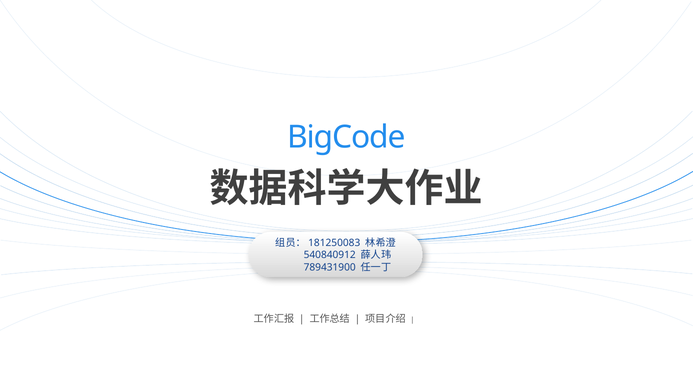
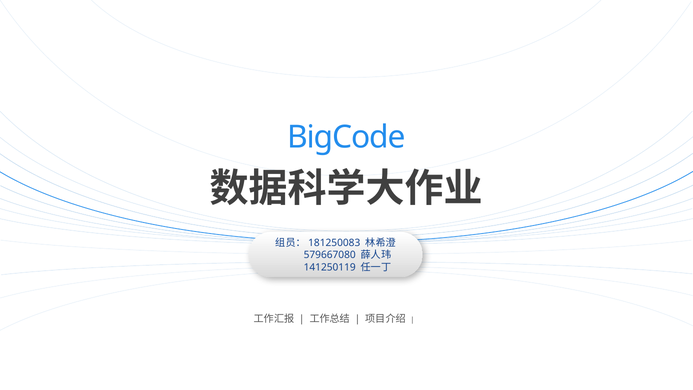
540840912: 540840912 -> 579667080 (330, 255)
789431900: 789431900 -> 141250119 (330, 267)
